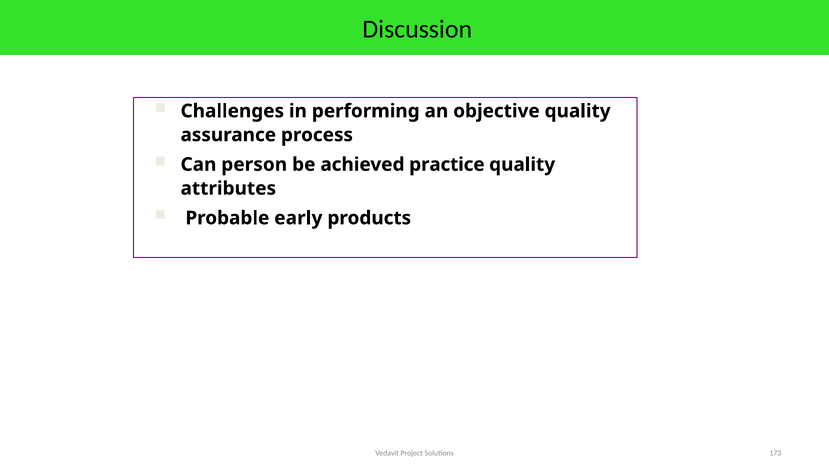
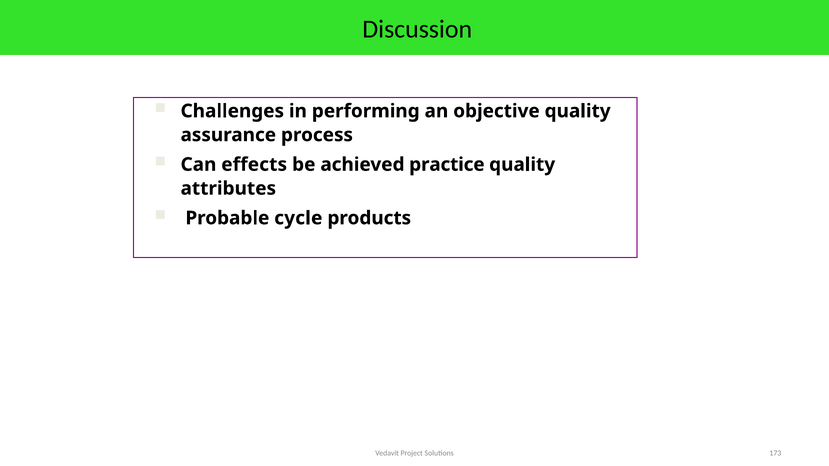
person: person -> effects (254, 165)
early: early -> cycle (298, 218)
